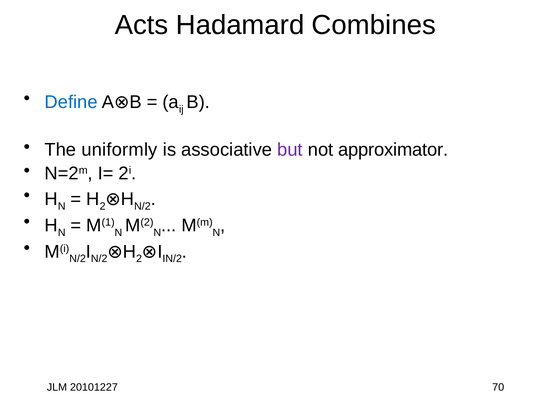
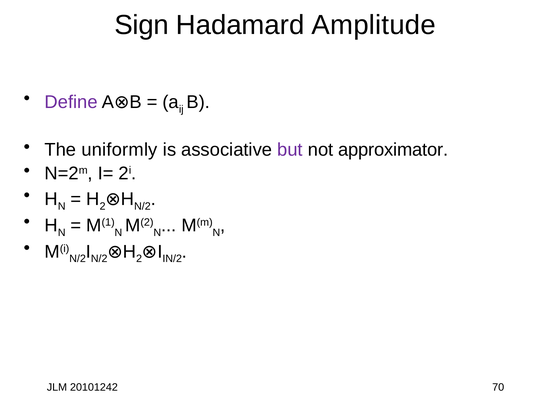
Acts: Acts -> Sign (142, 25)
Combines: Combines -> Amplitude (374, 25)
Define colour: blue -> purple (71, 102)
20101227: 20101227 -> 20101242 (94, 386)
